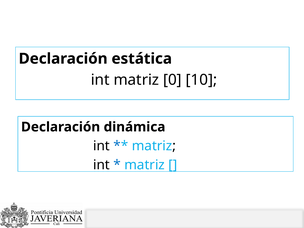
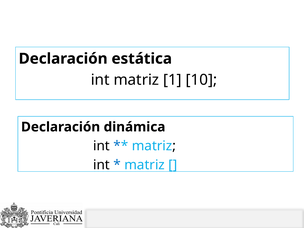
0: 0 -> 1 (172, 80)
